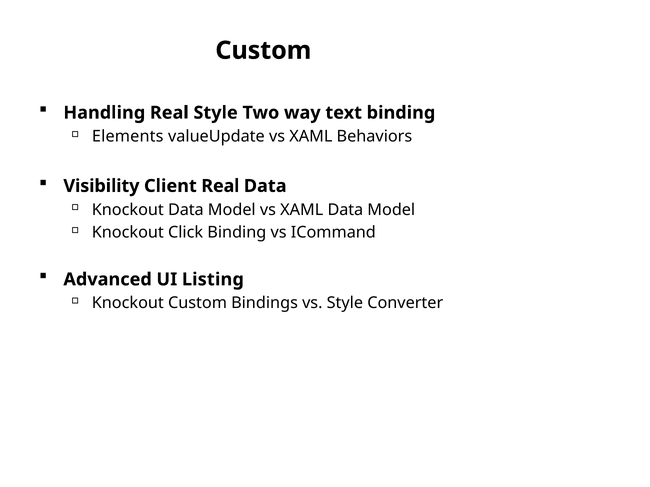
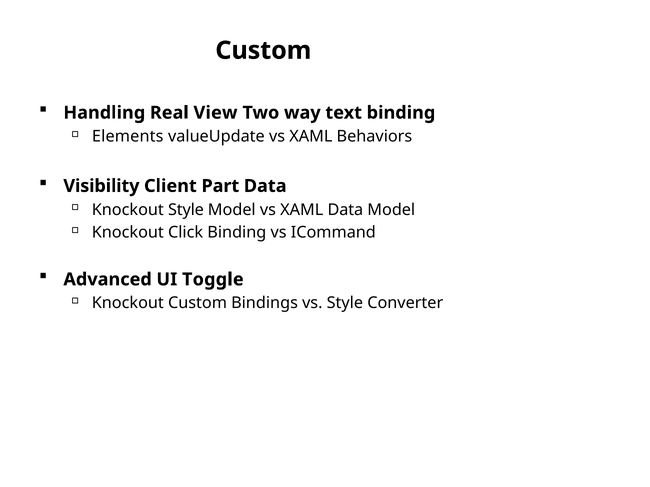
Real Style: Style -> View (215, 113)
Client Real: Real -> Part (220, 186)
Knockout Data: Data -> Style (186, 210)
Listing: Listing -> Toggle (213, 280)
